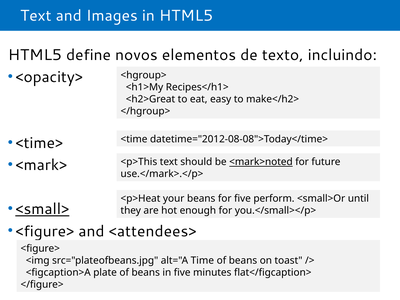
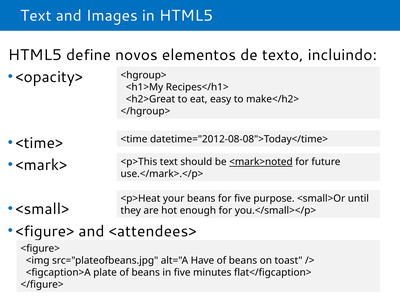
perform: perform -> purpose (274, 199)
<small> underline: present -> none (42, 209)
Time: Time -> Have (202, 261)
